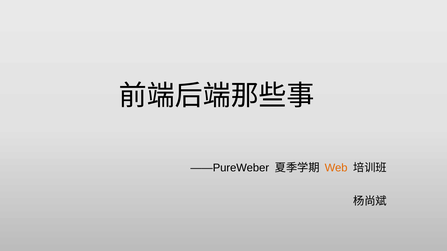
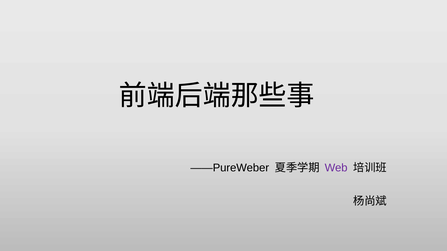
Web colour: orange -> purple (336, 168)
